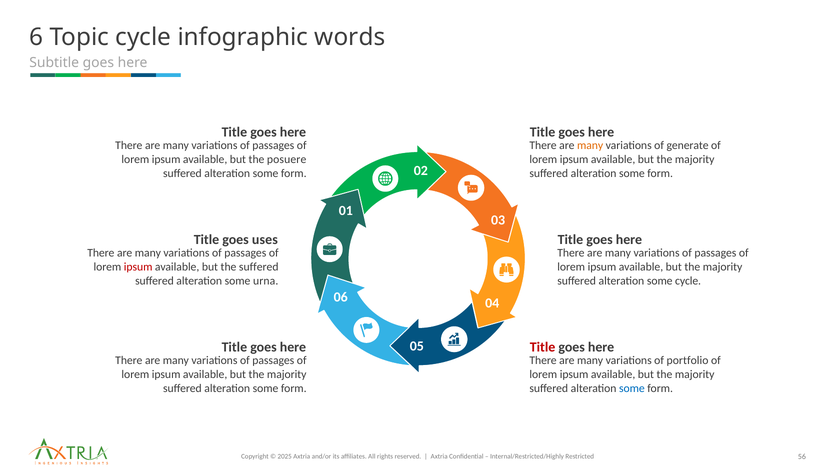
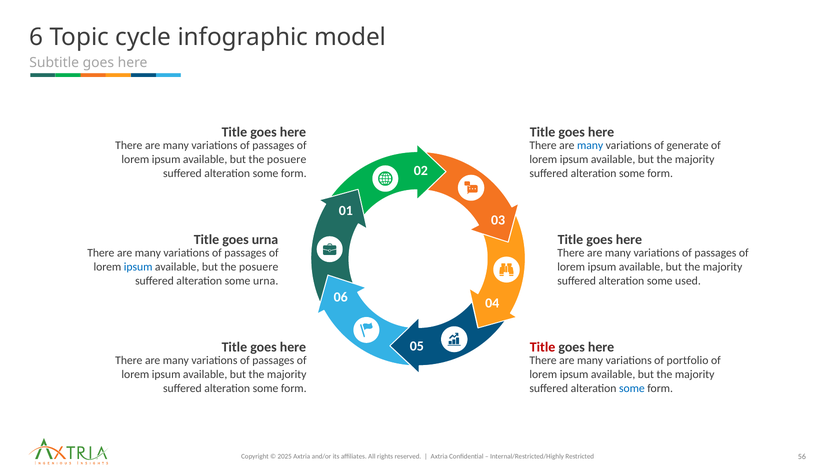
words: words -> model (350, 37)
many colour: orange -> blue (590, 145)
goes uses: uses -> urna (265, 240)
ipsum colour: red -> blue (138, 267)
suffered: suffered -> posuere (259, 267)
some cycle: cycle -> used (688, 281)
